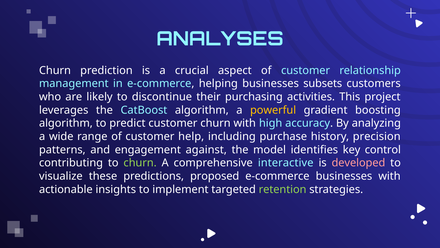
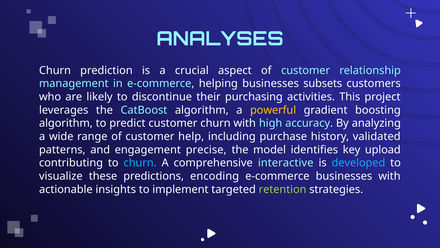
precision: precision -> validated (377, 136)
against: against -> precise (206, 149)
control: control -> upload (383, 149)
churn colour: light green -> light blue (140, 163)
developed colour: pink -> light blue (358, 163)
proposed: proposed -> encoding (215, 176)
